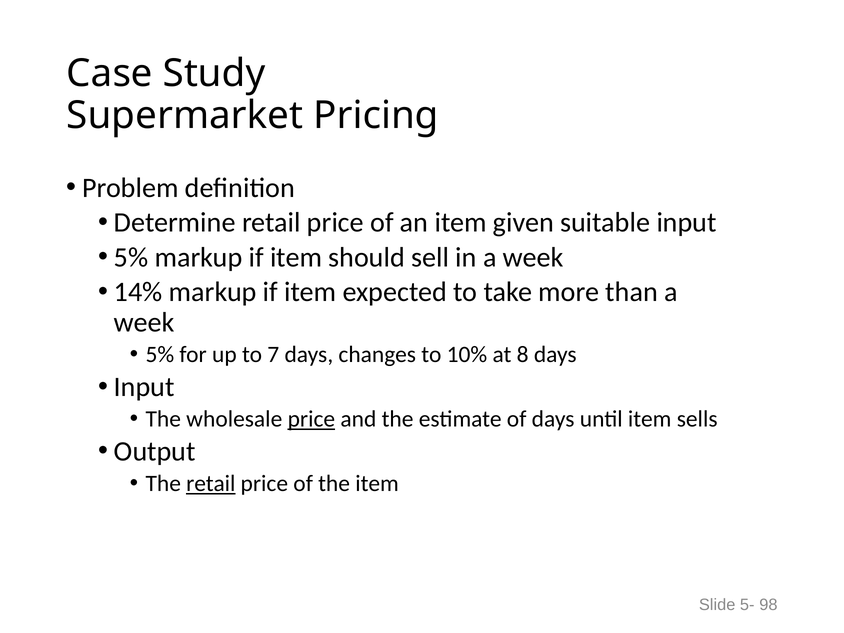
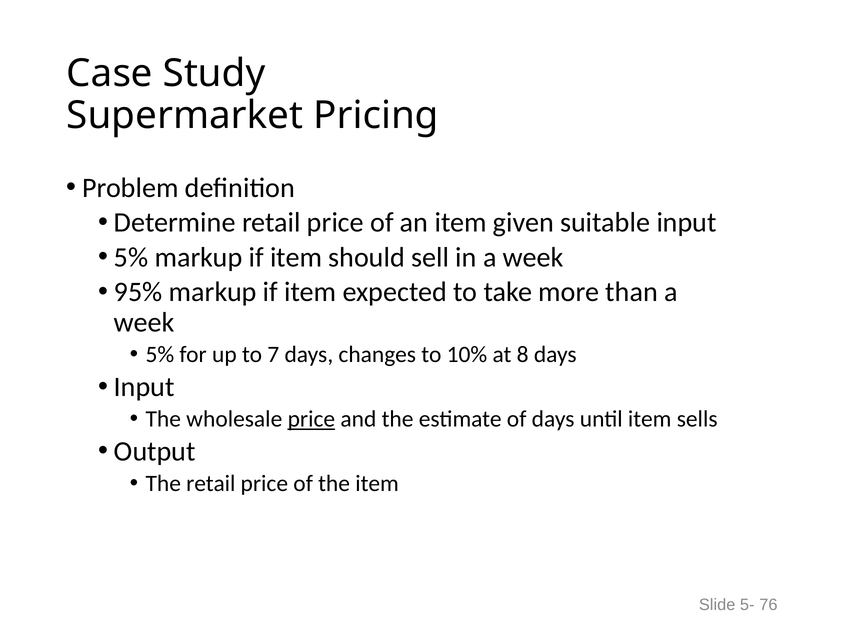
14%: 14% -> 95% (138, 292)
retail underline: present -> none (211, 484)
98: 98 -> 76 (768, 605)
